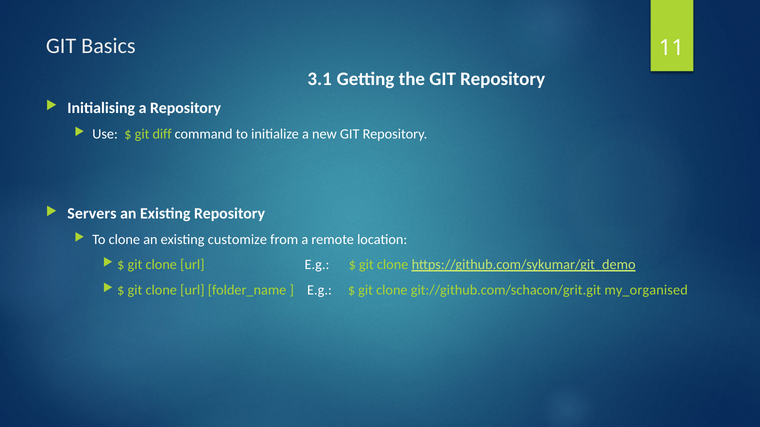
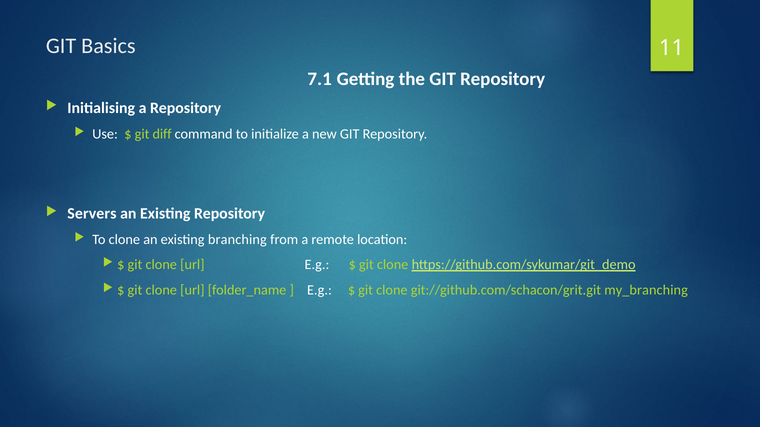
3.1: 3.1 -> 7.1 (320, 79)
customize: customize -> branching (237, 240)
my_organised: my_organised -> my_branching (646, 290)
